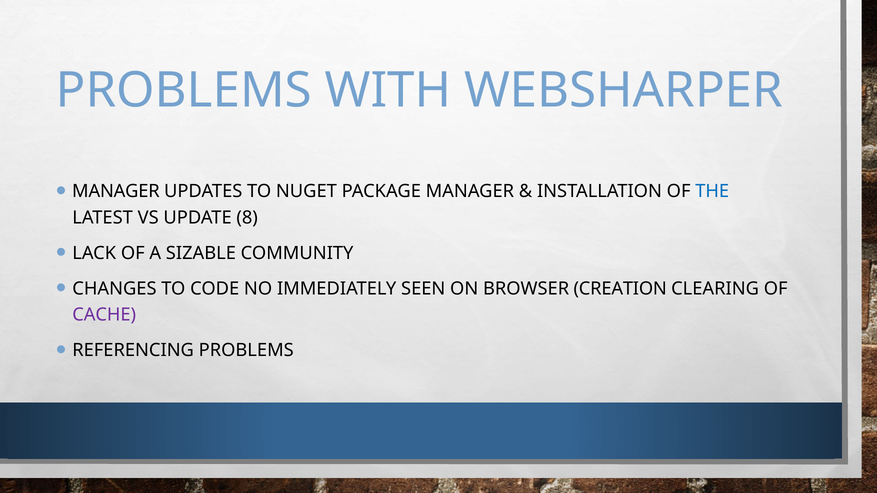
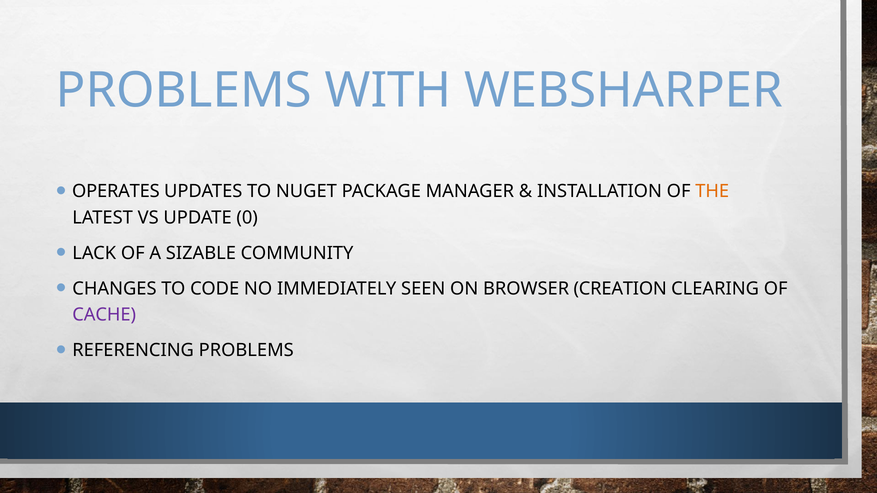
MANAGER: MANAGER -> OPERATES (116, 191)
THE colour: blue -> orange (712, 191)
8: 8 -> 0 (247, 218)
